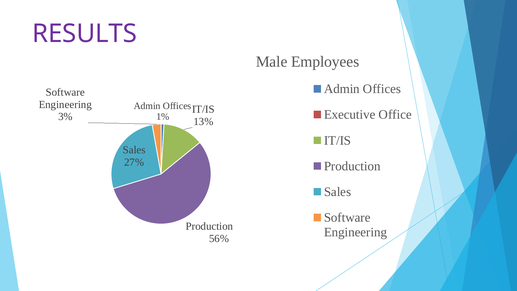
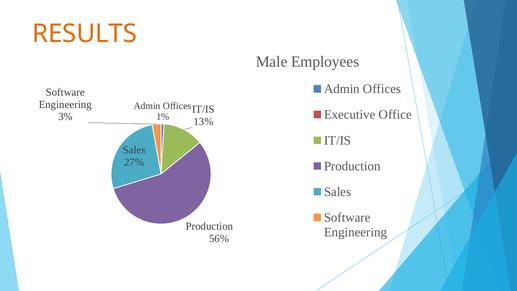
RESULTS colour: purple -> orange (85, 34)
